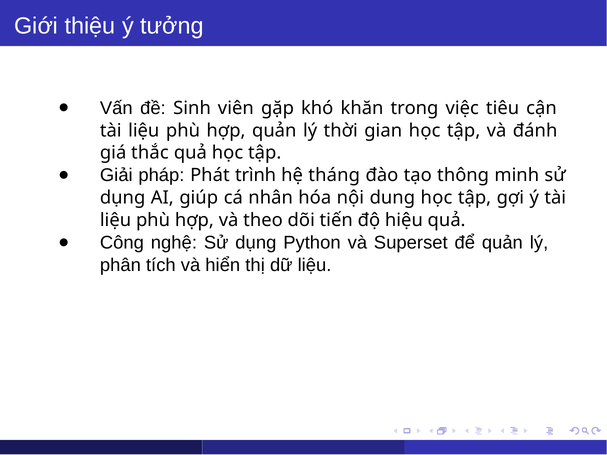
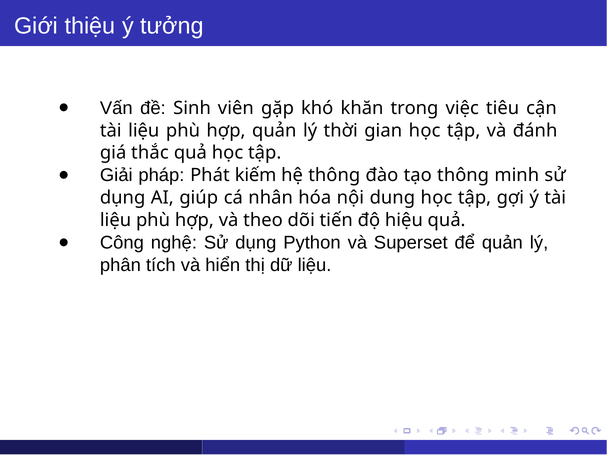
trình: trình -> kiếm (256, 176)
hệ tháng: tháng -> thông (334, 176)
